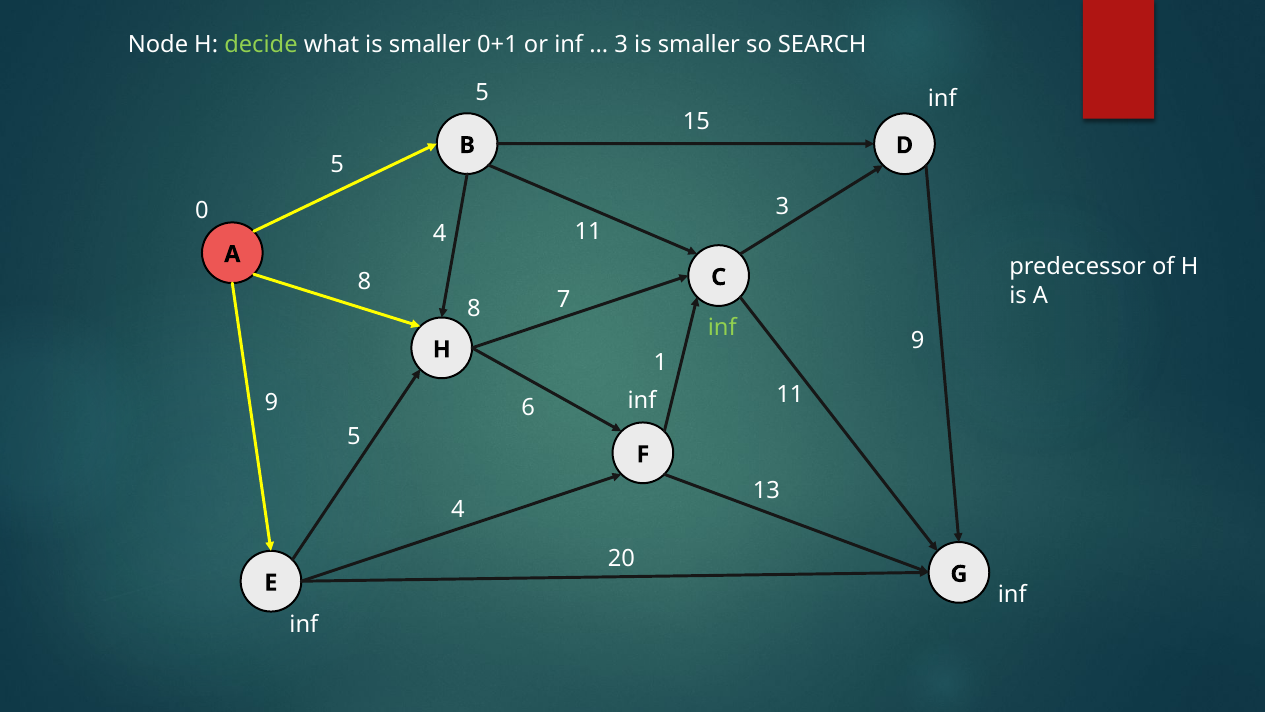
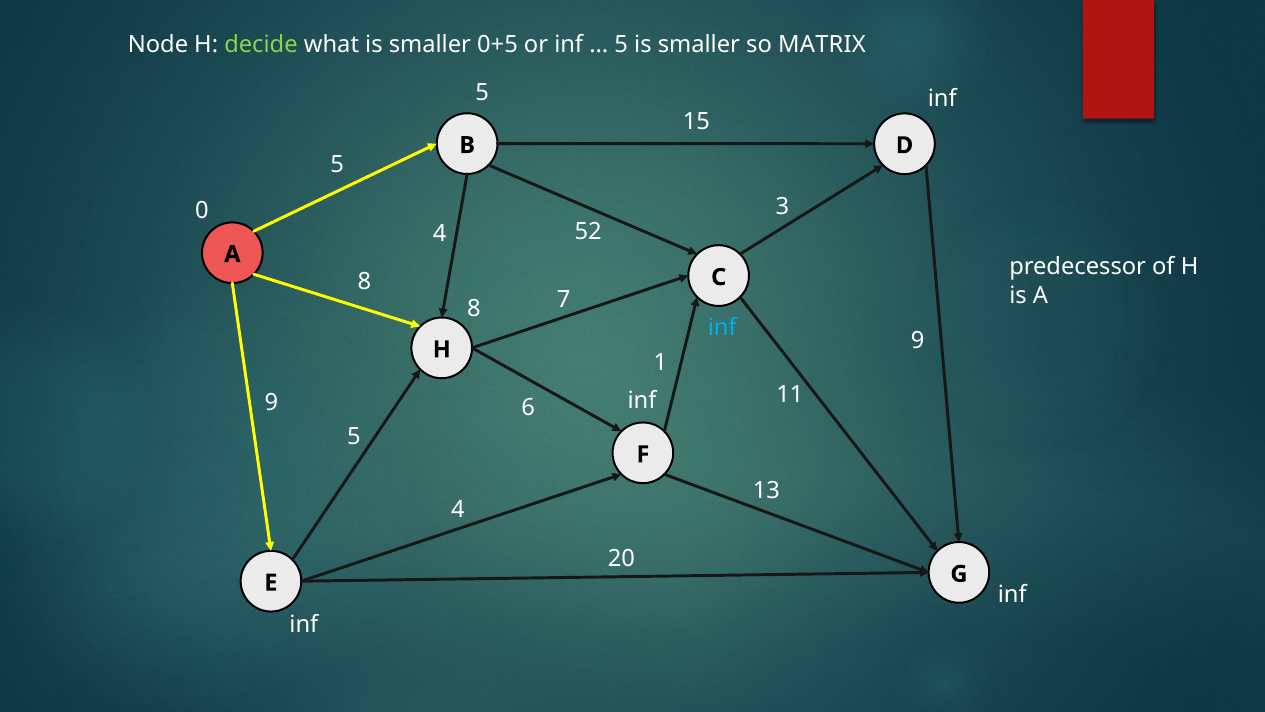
0+1: 0+1 -> 0+5 (498, 45)
3: 3 -> 5 (621, 45)
SEARCH: SEARCH -> MATRIX (822, 45)
4 11: 11 -> 52 (588, 232)
inf colour: light green -> light blue (722, 328)
